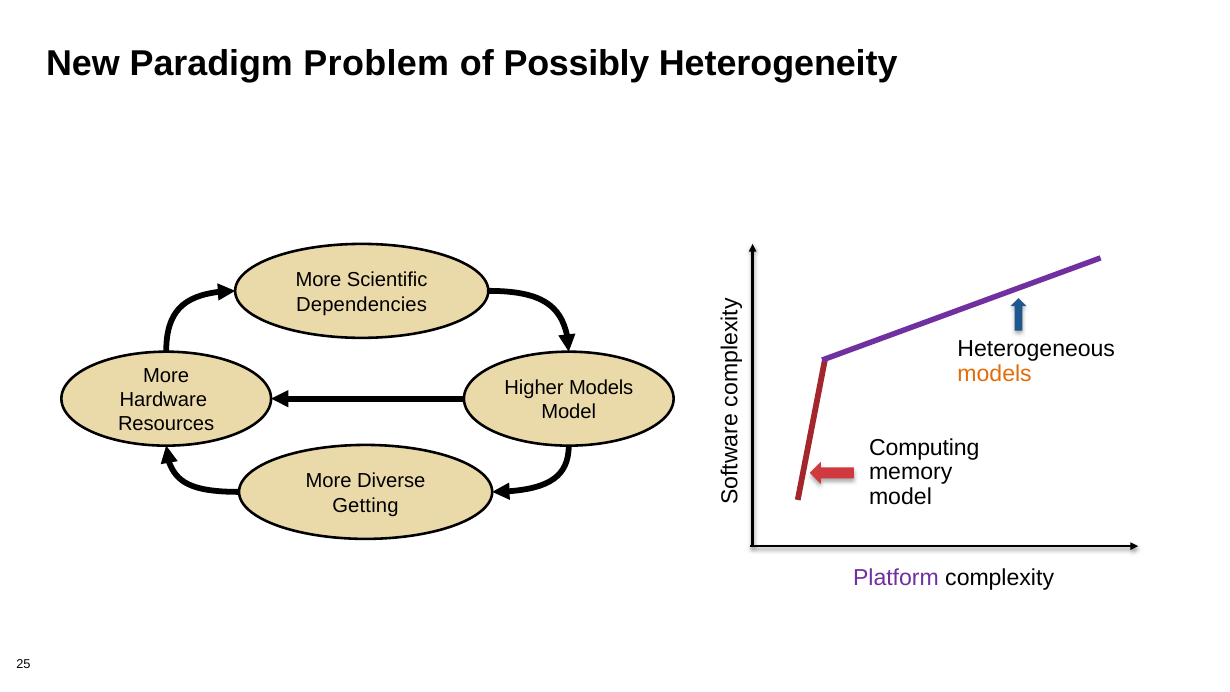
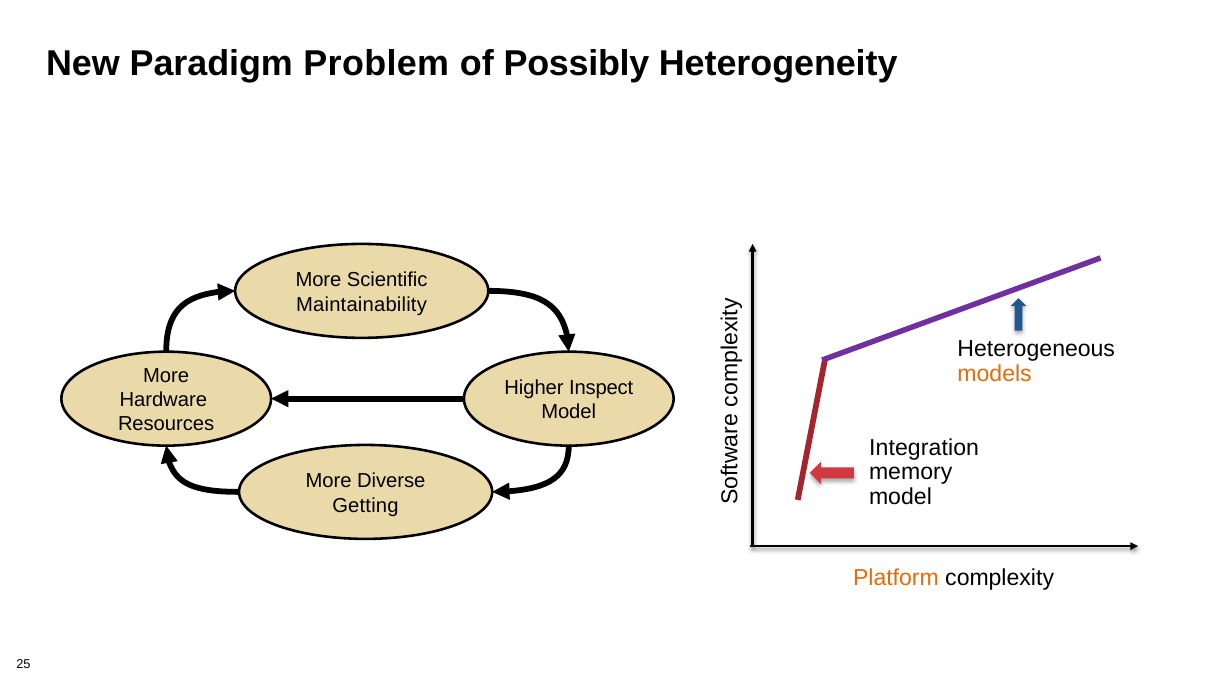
Dependencies: Dependencies -> Maintainability (362, 304)
Higher Models: Models -> Inspect (601, 388)
Computing: Computing -> Integration (924, 447)
Platform colour: purple -> orange (896, 577)
